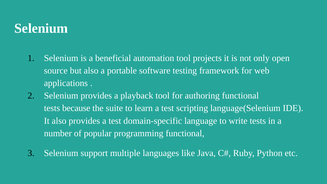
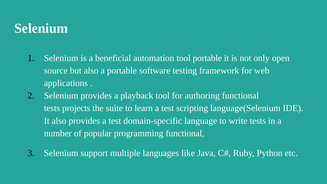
tool projects: projects -> portable (207, 58)
because: because -> projects (76, 108)
